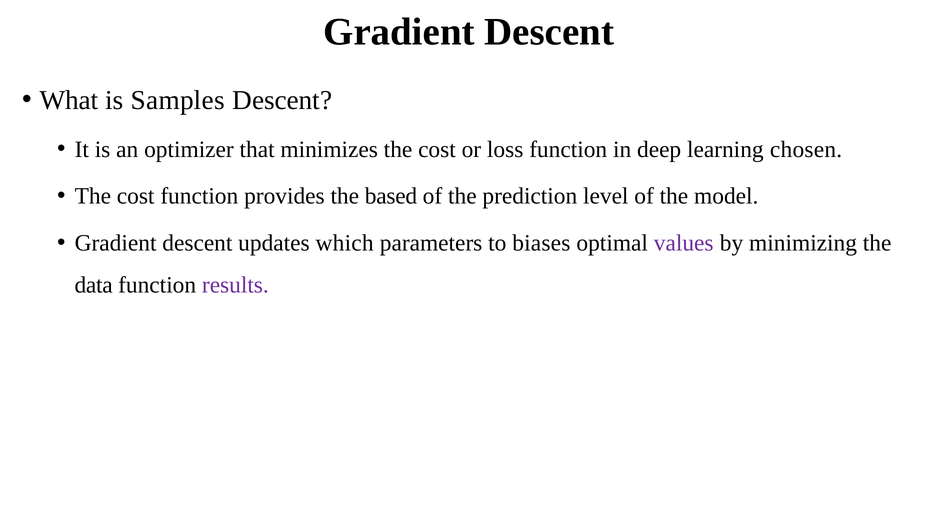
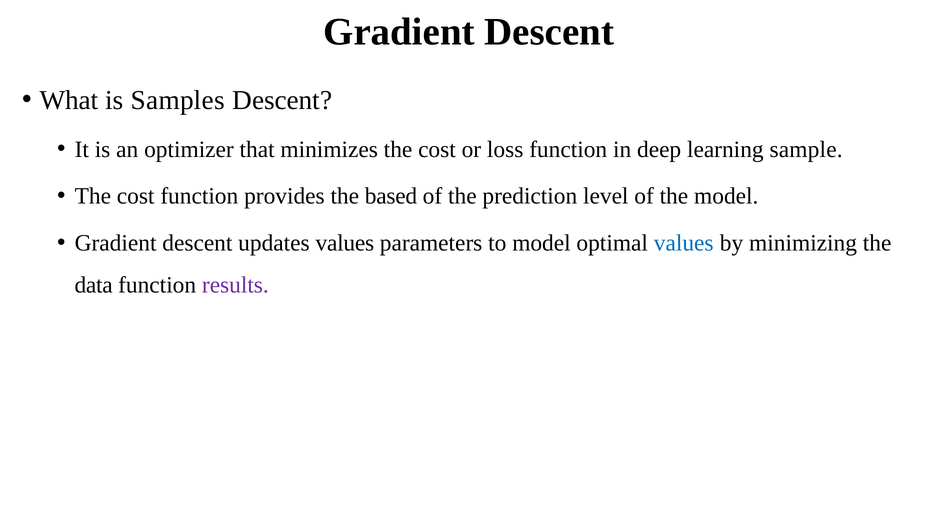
chosen: chosen -> sample (806, 149)
updates which: which -> values (345, 243)
to biases: biases -> model (541, 243)
values colour: purple -> blue (684, 243)
